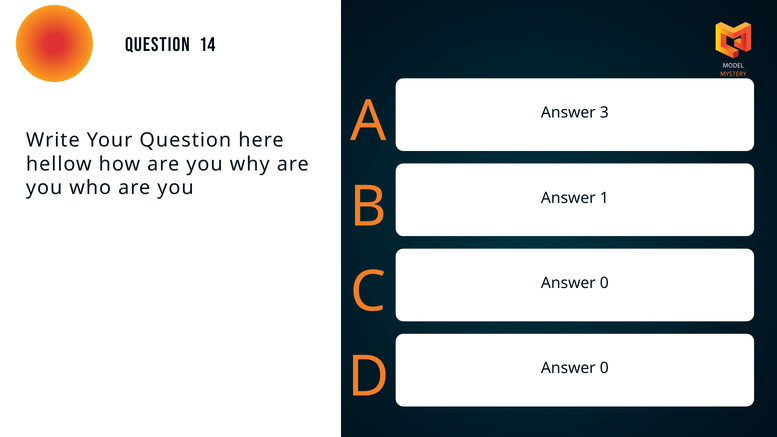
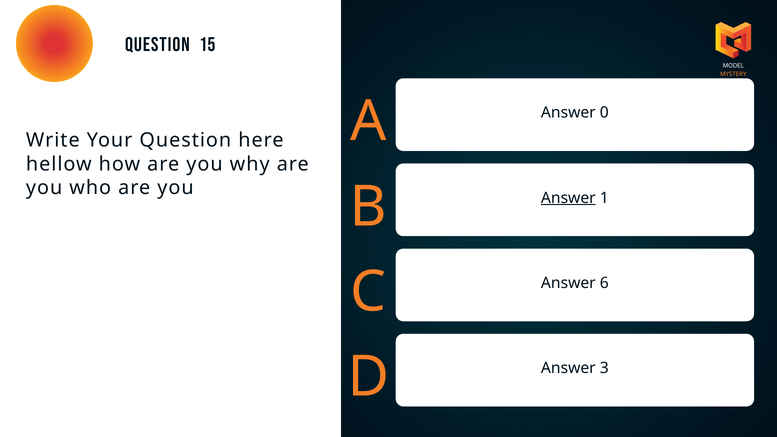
14: 14 -> 15 (207, 45)
3: 3 -> 0 (604, 113)
Answer underline: none -> present (568, 198)
0: 0 -> 6 (604, 283)
0: 0 -> 3 (604, 368)
